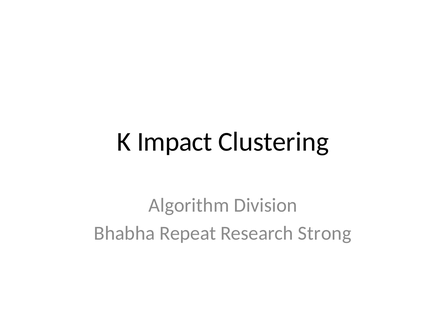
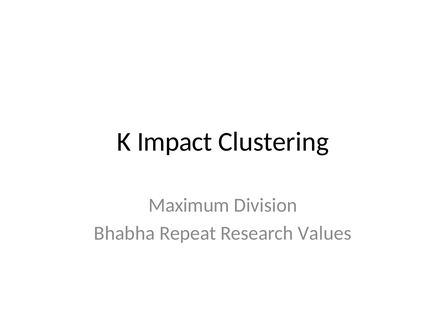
Algorithm: Algorithm -> Maximum (189, 205)
Strong: Strong -> Values (325, 233)
